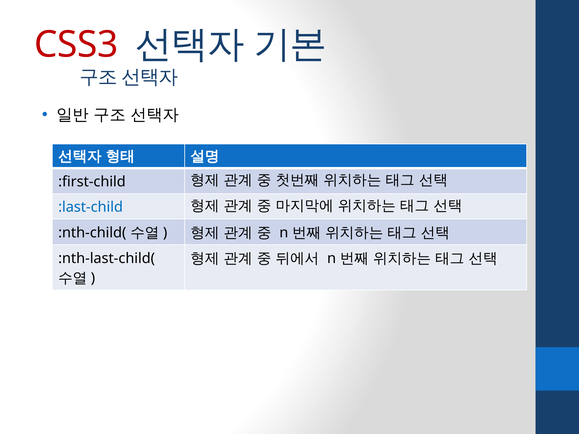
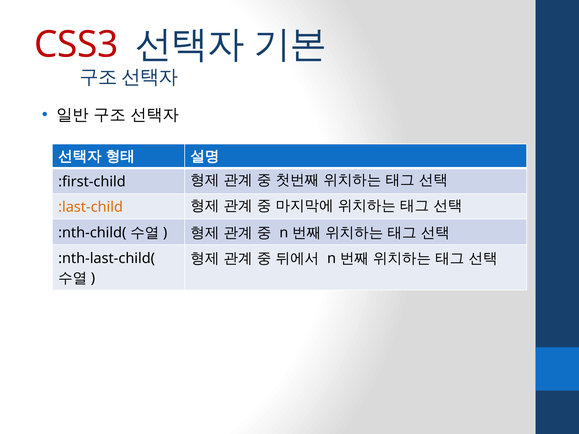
:last-child colour: blue -> orange (91, 207)
